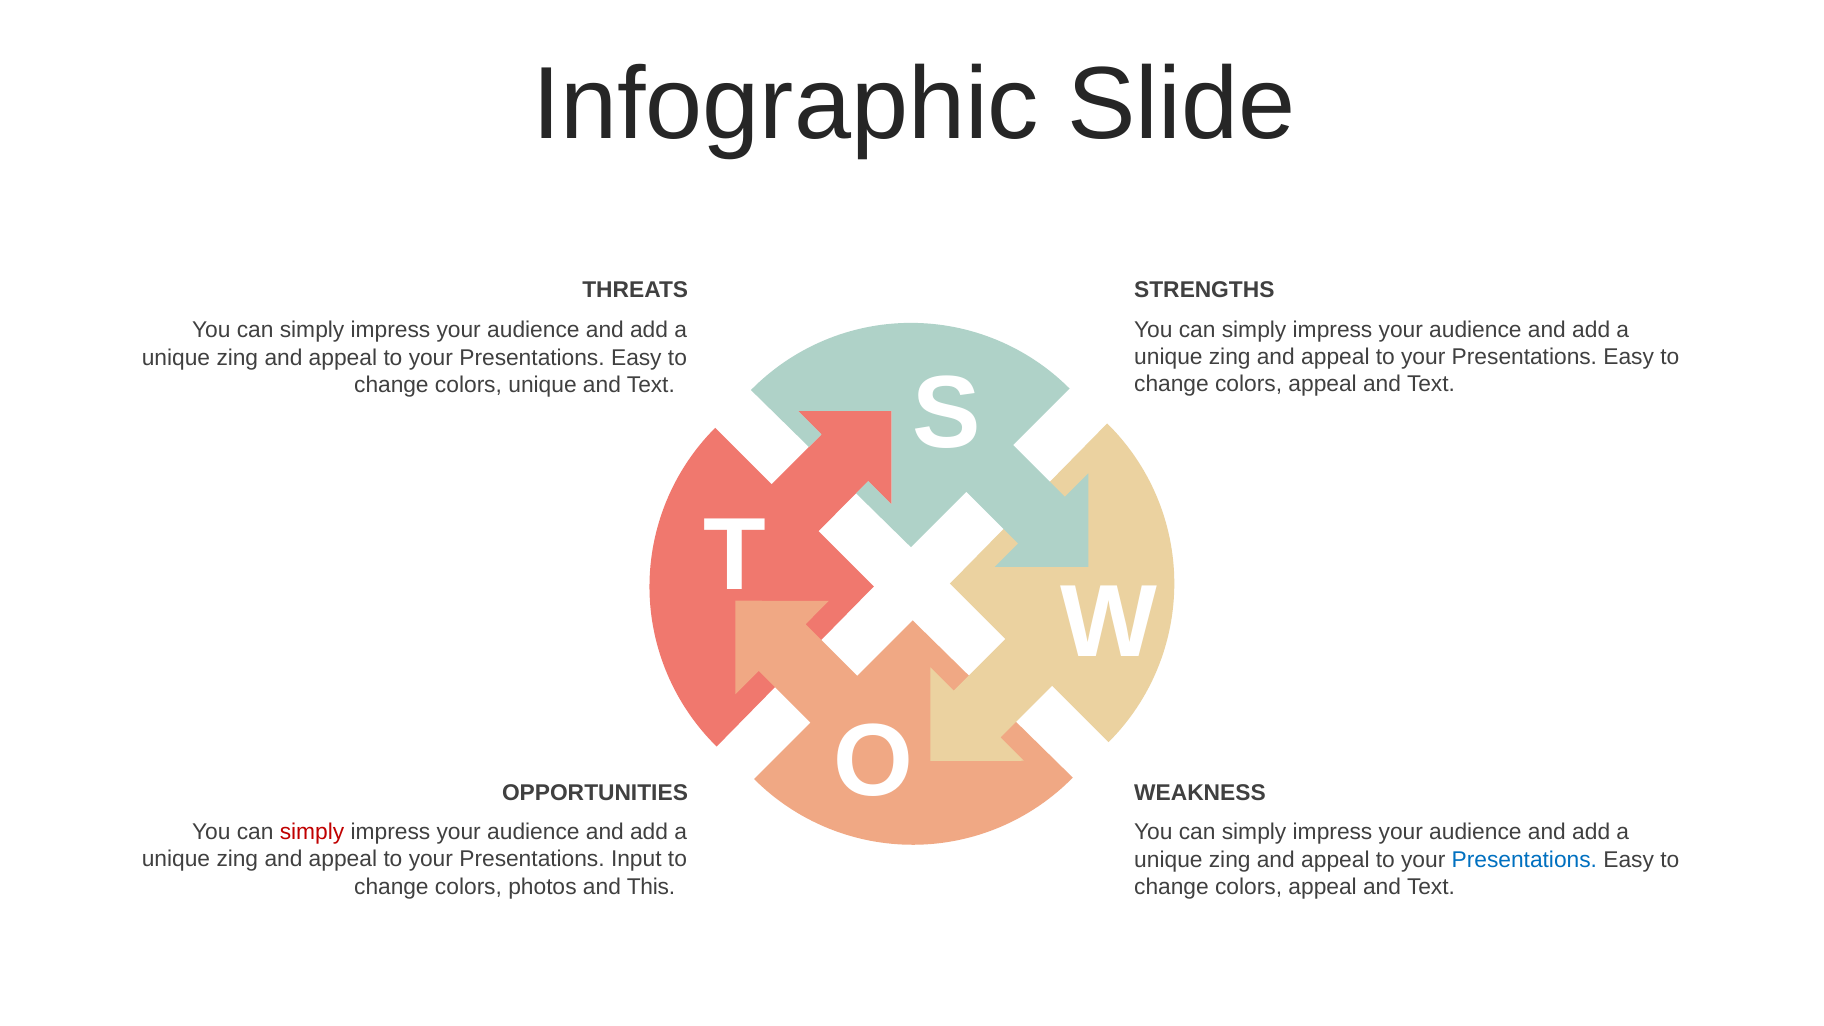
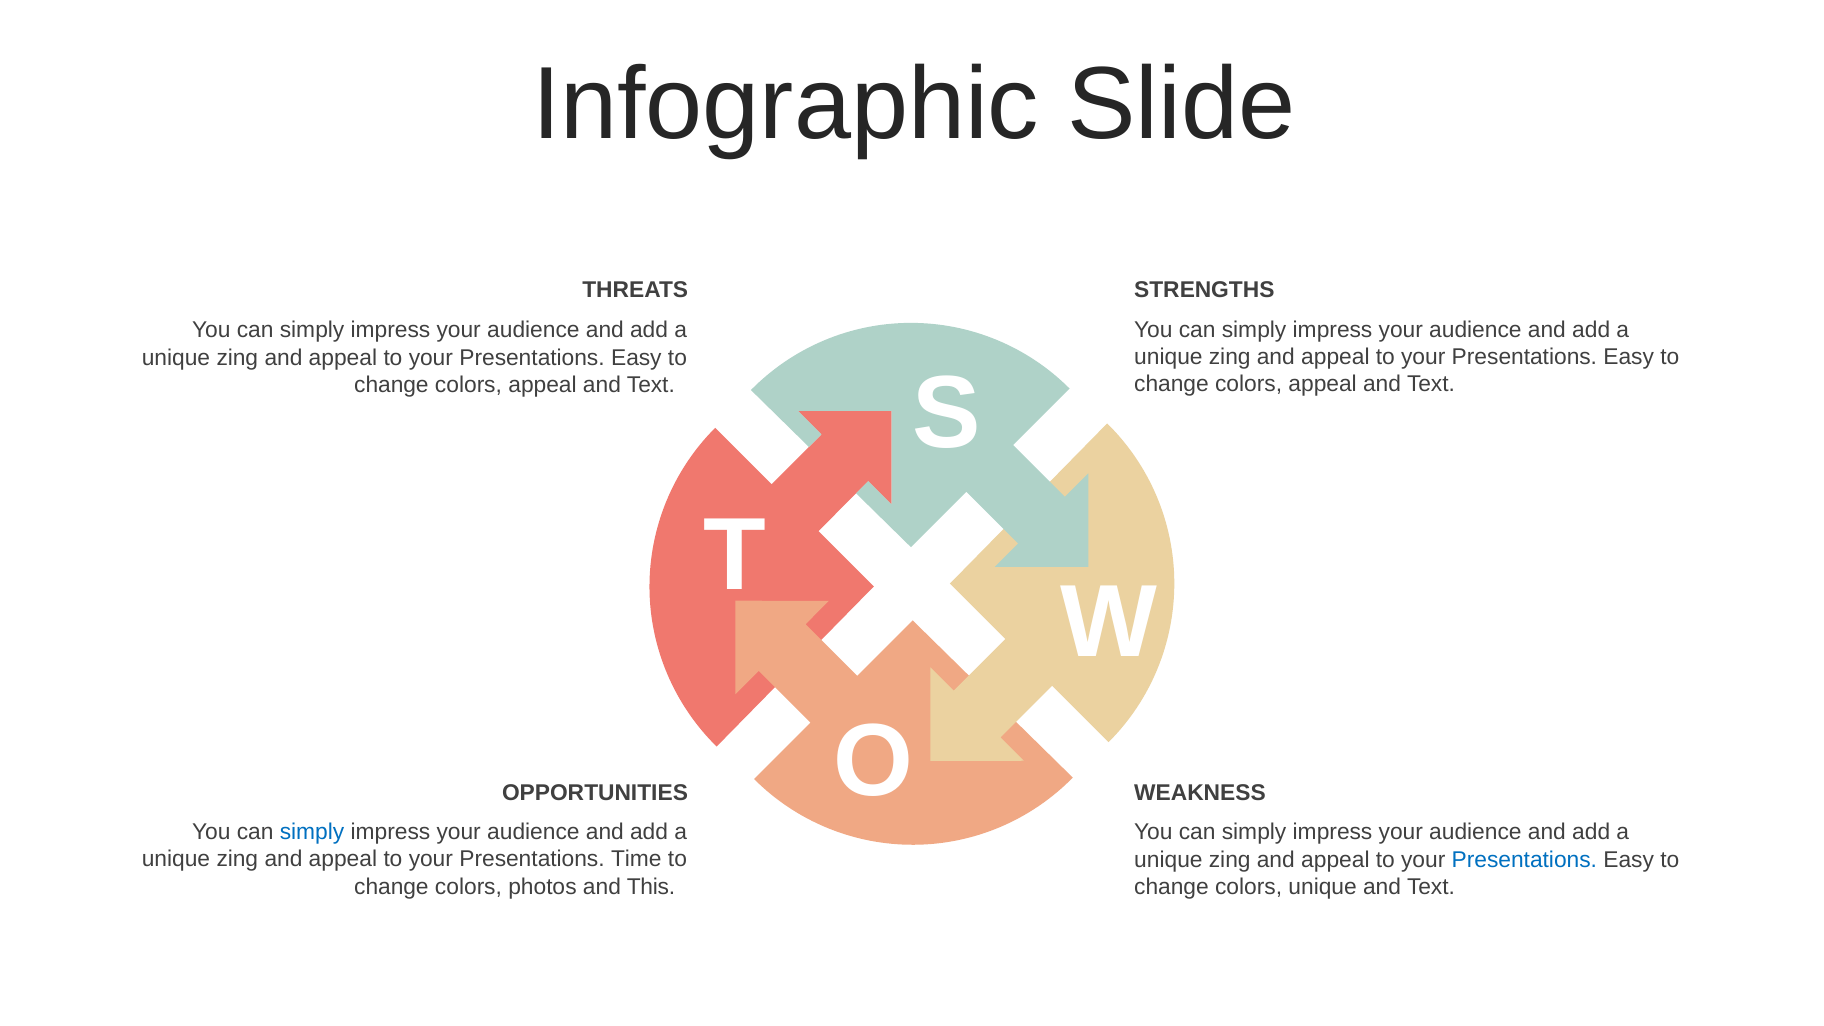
unique: unique -> appeal (543, 385)
simply colour: red -> blue (312, 832)
Input: Input -> Time (636, 859)
appeal: appeal -> unique (1323, 887)
